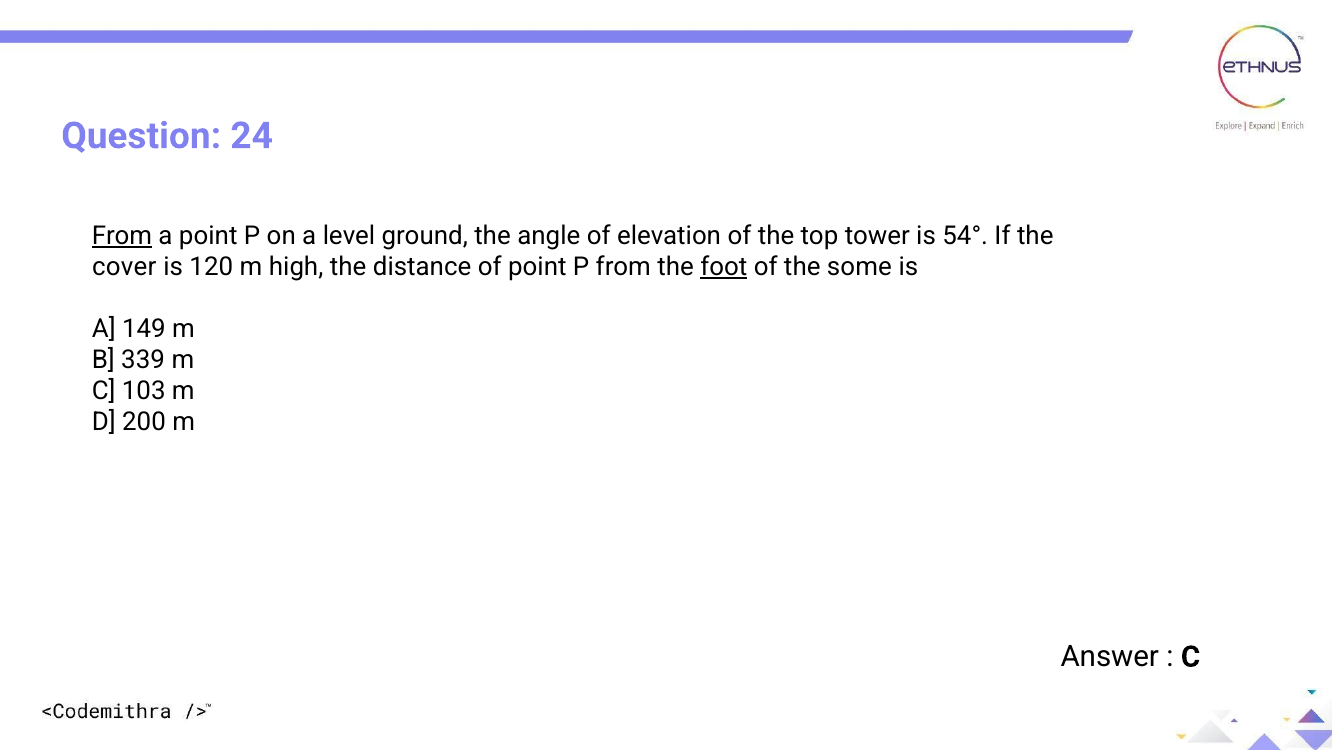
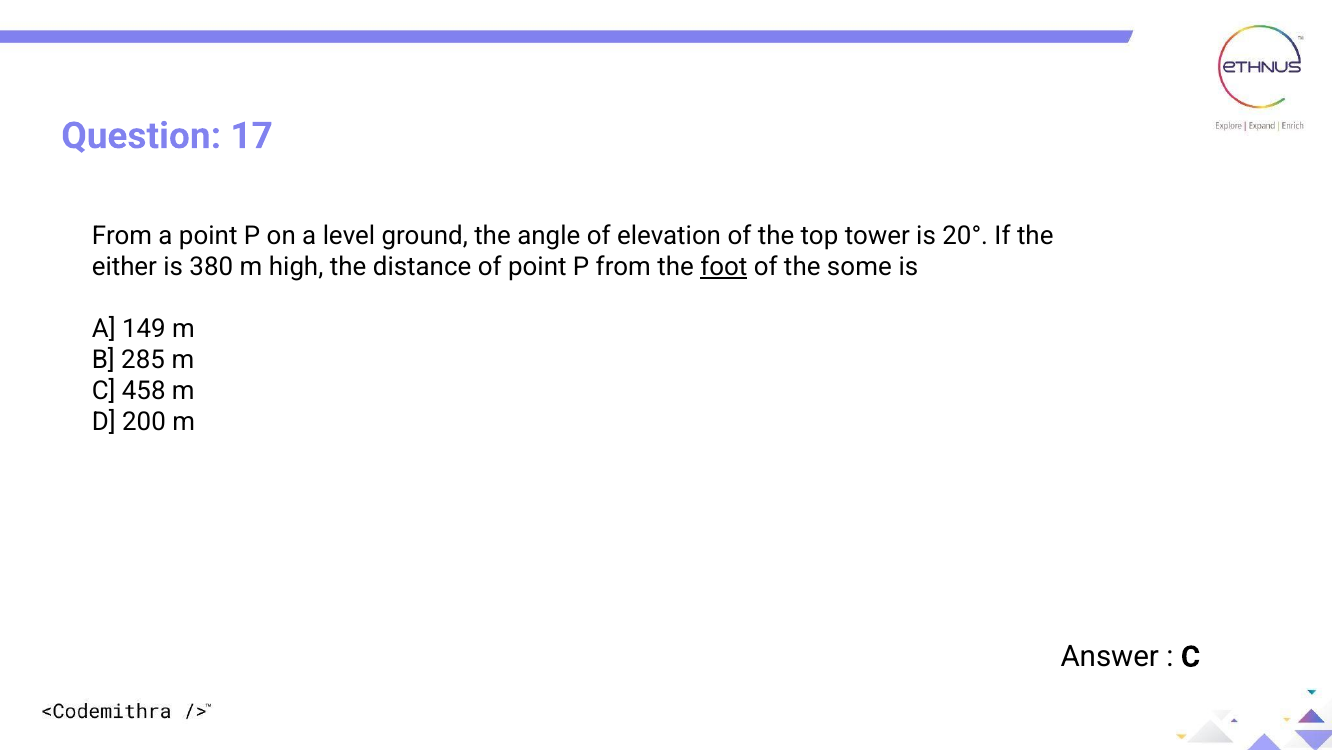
24: 24 -> 17 (252, 136)
From underline: present -> none (122, 235)
54°: 54° -> 20° (965, 235)
cover: cover -> either (124, 266)
120: 120 -> 380 (211, 266)
339: 339 -> 285 (143, 360)
103: 103 -> 458 (144, 391)
